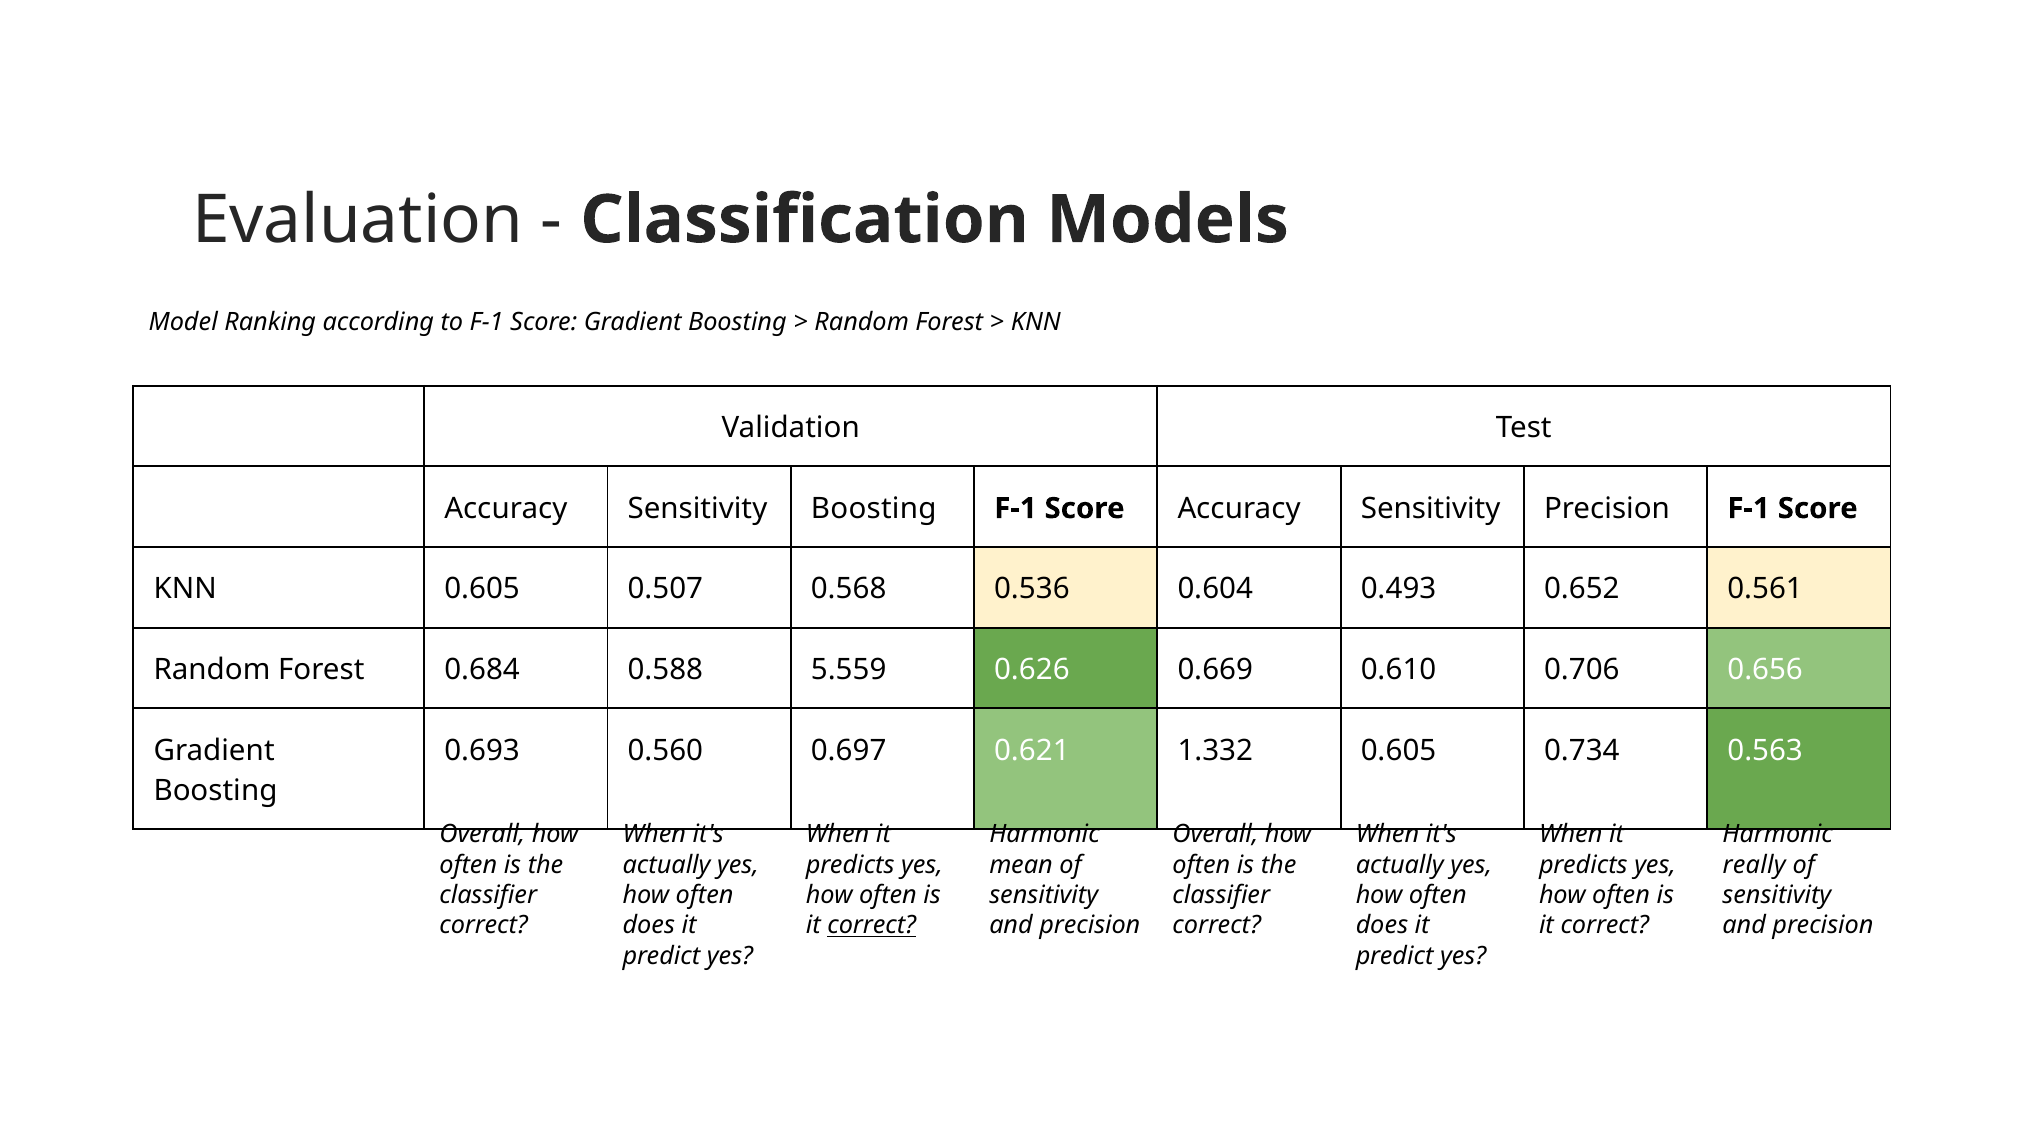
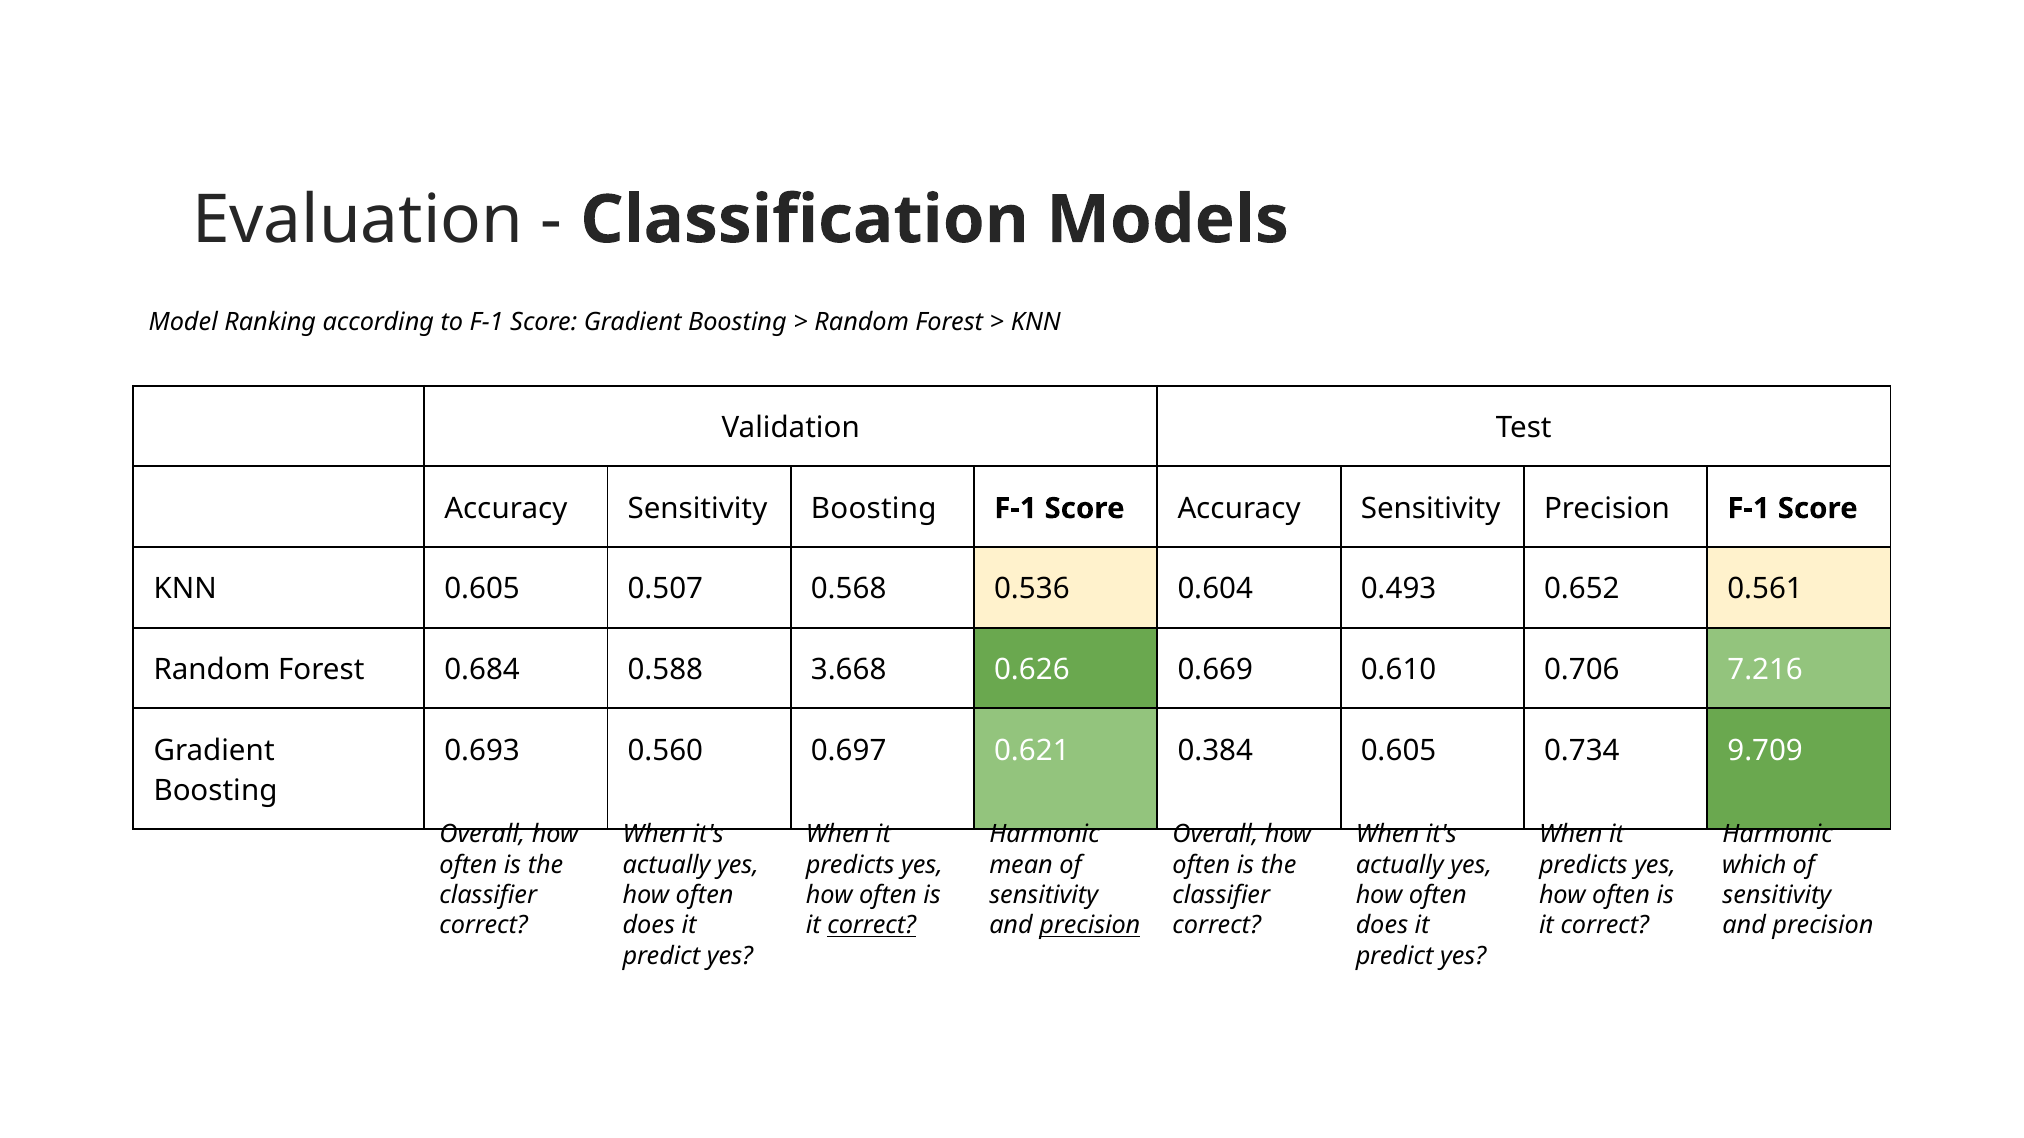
5.559: 5.559 -> 3.668 (849, 670)
0.656: 0.656 -> 7.216 (1765, 670)
1.332: 1.332 -> 0.384 (1215, 751)
0.563: 0.563 -> 9.709 (1765, 751)
really: really -> which (1754, 865)
precision underline: none -> present (1090, 926)
